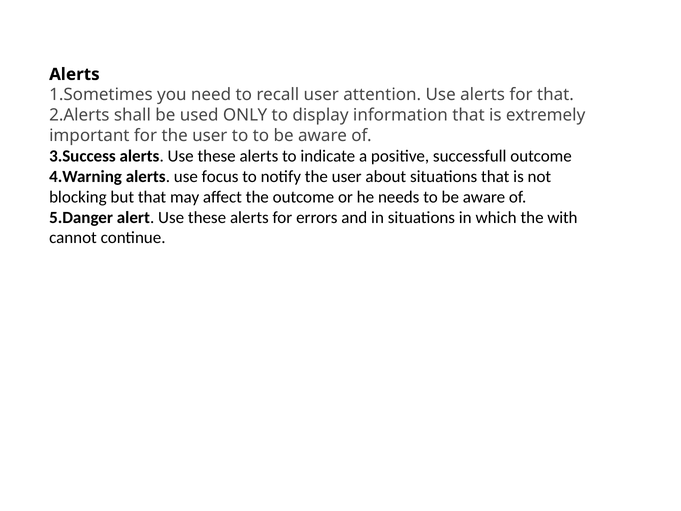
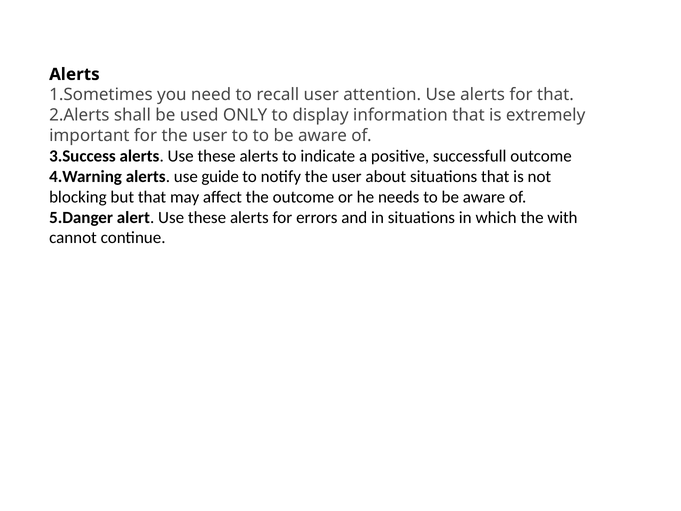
focus: focus -> guide (220, 176)
